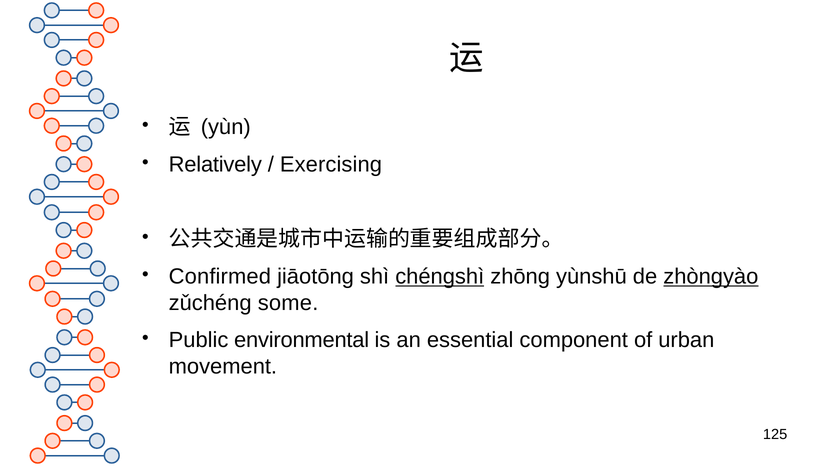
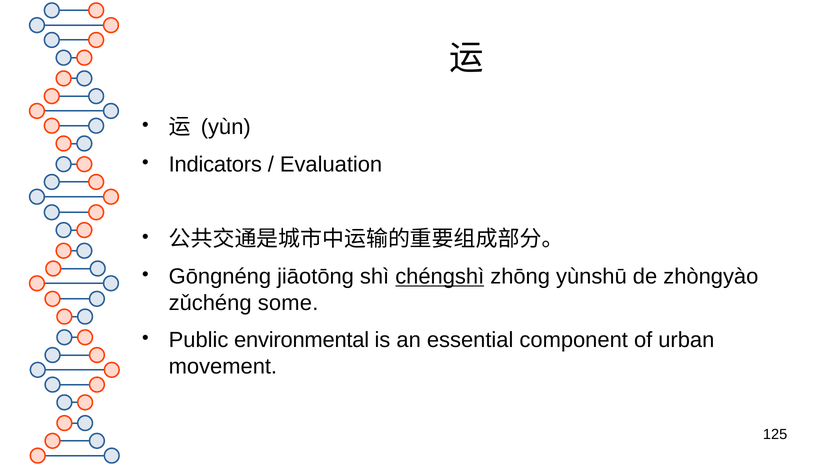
Relatively: Relatively -> Indicators (215, 165)
Exercising: Exercising -> Evaluation (331, 165)
Confirmed: Confirmed -> Gōngnéng (220, 277)
zhòngyào underline: present -> none (711, 277)
